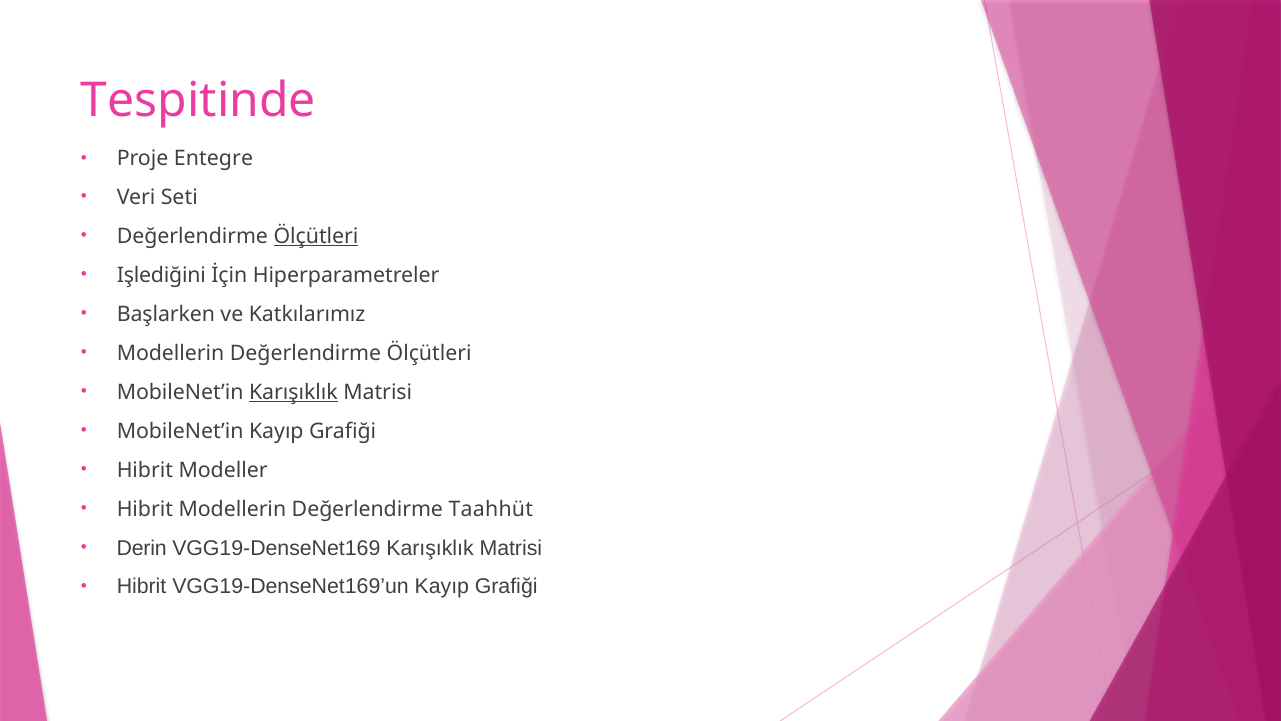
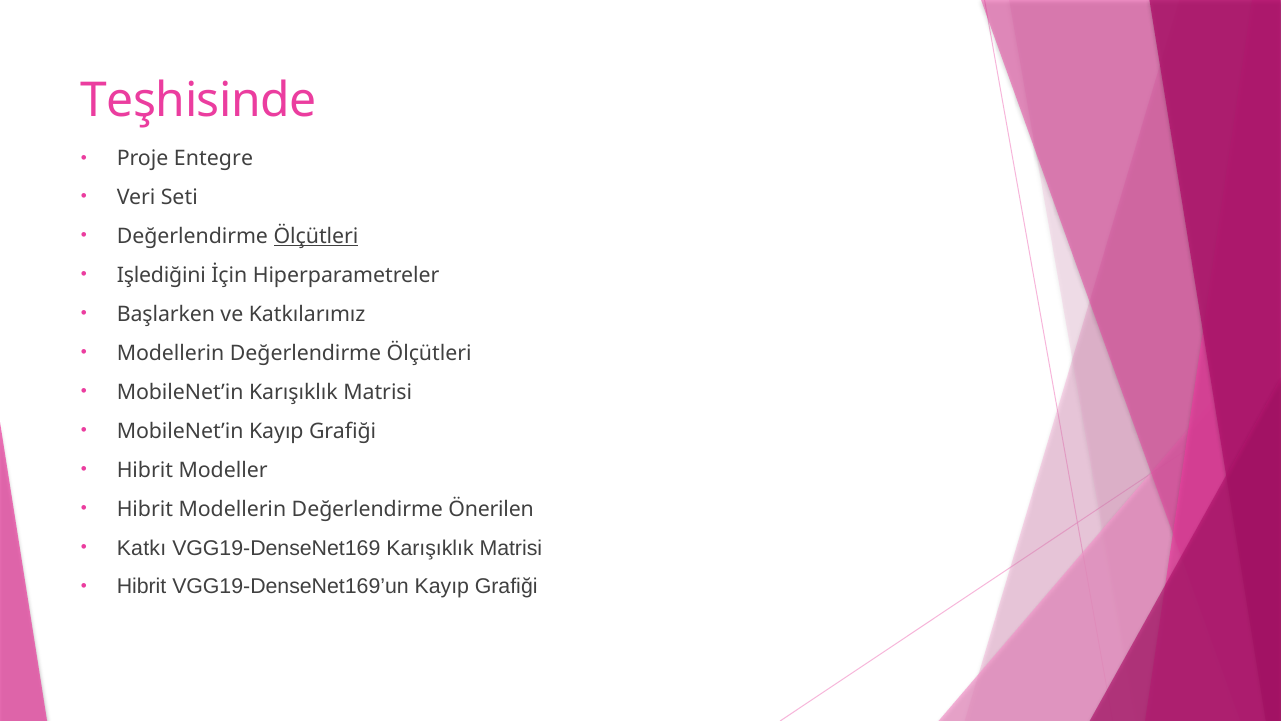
Tespitinde: Tespitinde -> Teşhisinde (199, 101)
Karışıklık underline: present -> none (293, 392)
Taahhüt: Taahhüt -> Önerilen (491, 509)
Derin: Derin -> Katkı (141, 548)
